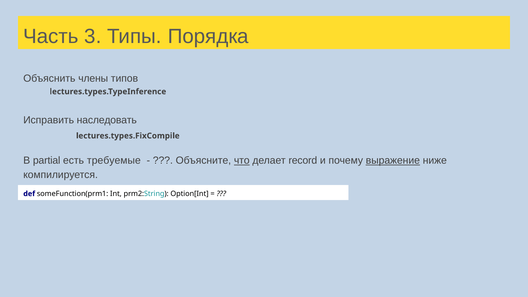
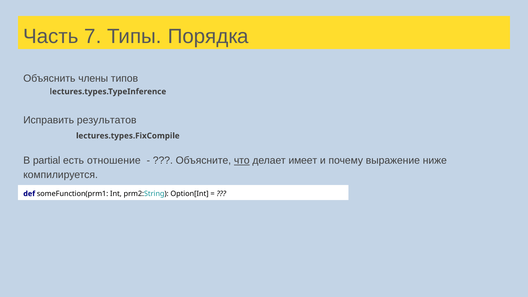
3: 3 -> 7 (93, 36)
наследовать: наследовать -> результатов (107, 120)
требуемые: требуемые -> отношение (114, 160)
record: record -> имеет (303, 160)
выражение underline: present -> none (393, 160)
